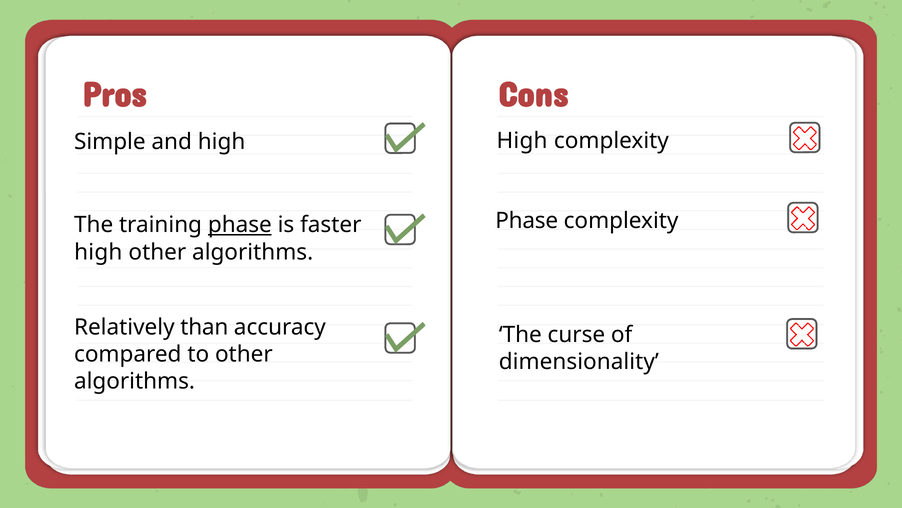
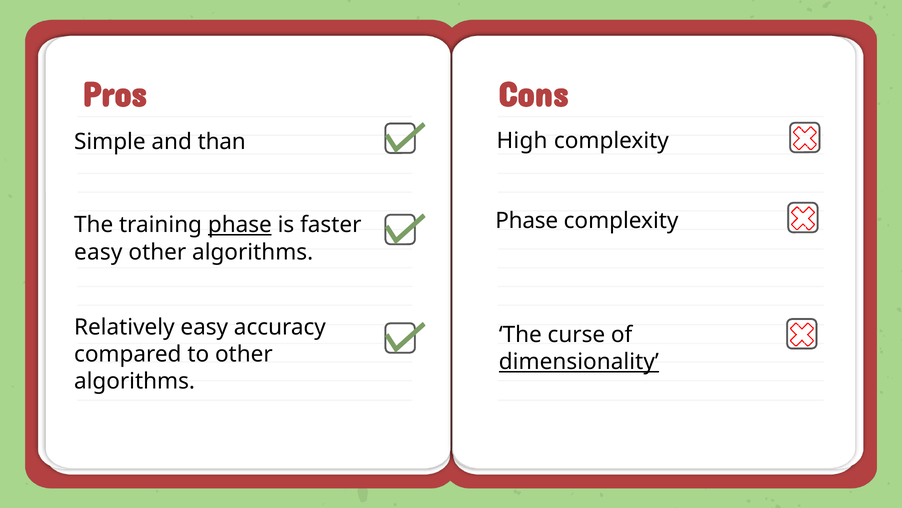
and high: high -> than (222, 142)
high: high -> easy (98, 252)
Relatively than: than -> easy (204, 327)
dimensionality underline: none -> present (579, 362)
